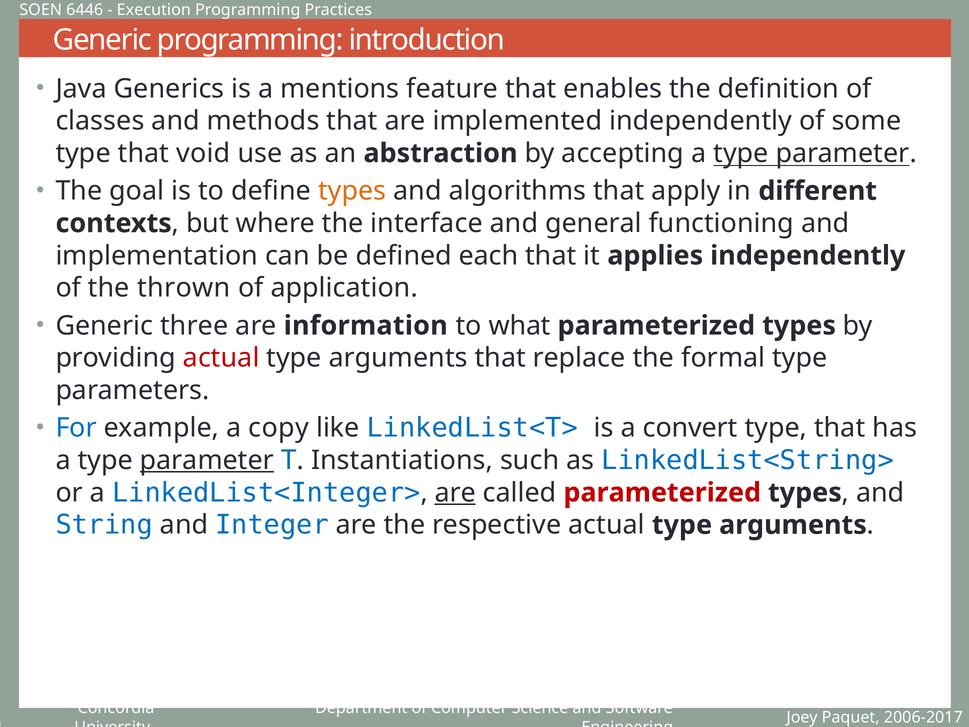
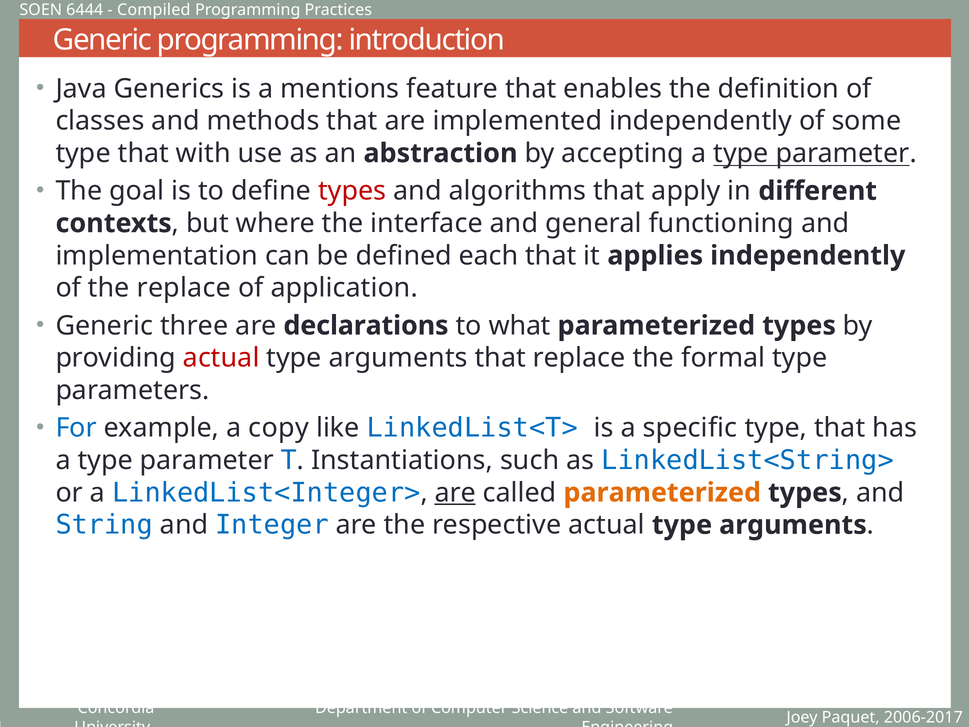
6446: 6446 -> 6444 (85, 10)
Execution: Execution -> Compiled (154, 10)
void: void -> with (203, 153)
types colour: orange -> red (352, 191)
the thrown: thrown -> replace (184, 288)
information: information -> declarations (366, 326)
convert: convert -> specific (690, 428)
parameter underline: present -> none (207, 460)
parameterized colour: red -> orange (662, 492)
